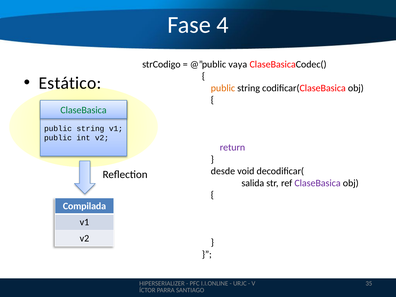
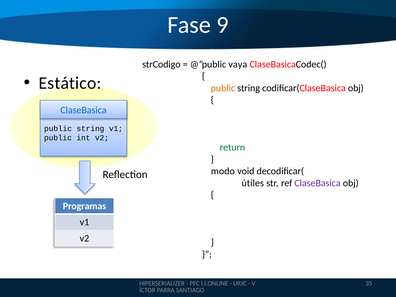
4: 4 -> 9 (222, 25)
ClaseBasica colour: green -> blue (83, 110)
return colour: purple -> green (232, 147)
desde: desde -> modo (223, 171)
salida: salida -> útiles (253, 183)
Compilada: Compilada -> Programas (84, 206)
